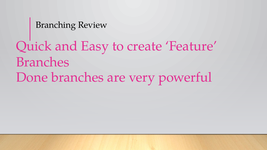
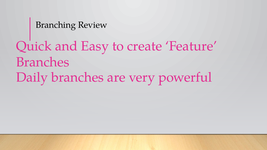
Done: Done -> Daily (32, 77)
